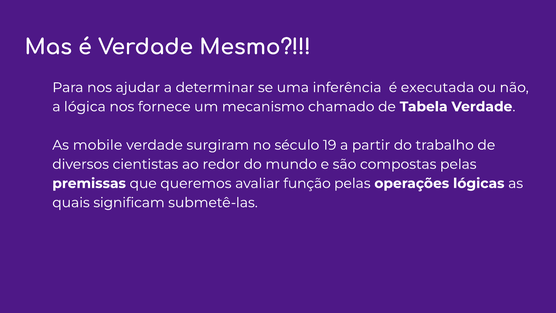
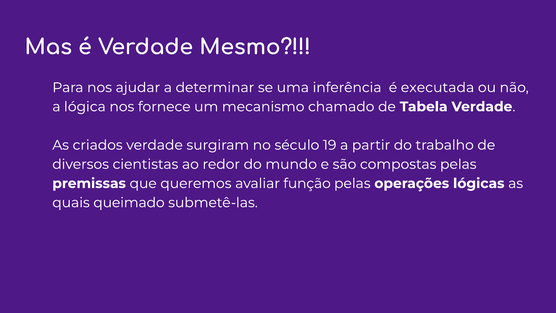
mobile: mobile -> criados (98, 145)
significam: significam -> queimado (129, 202)
